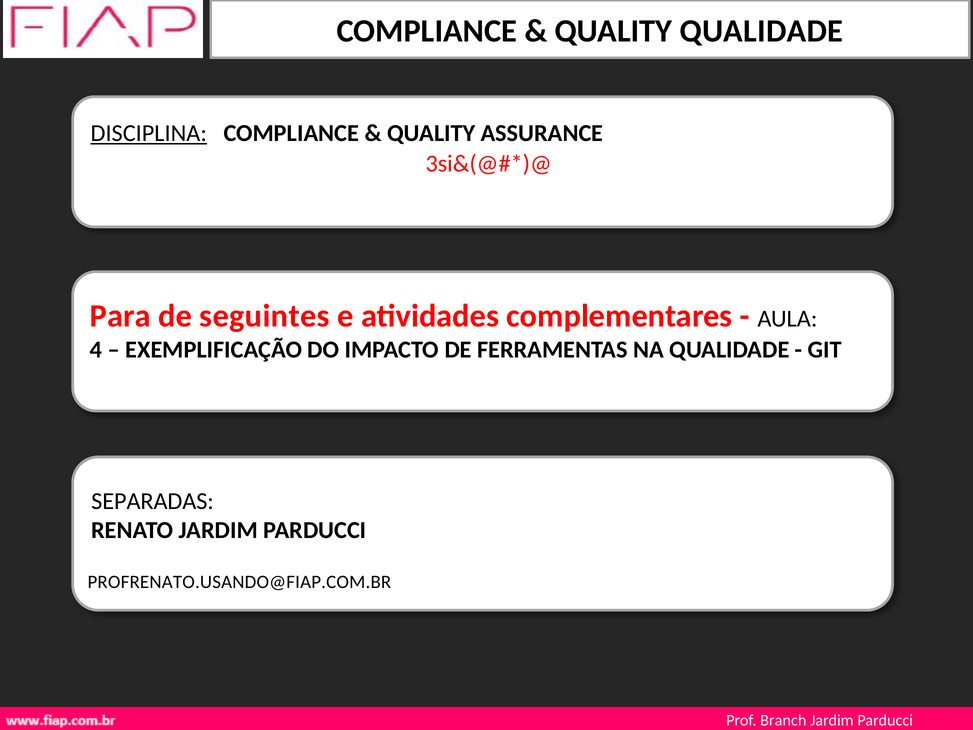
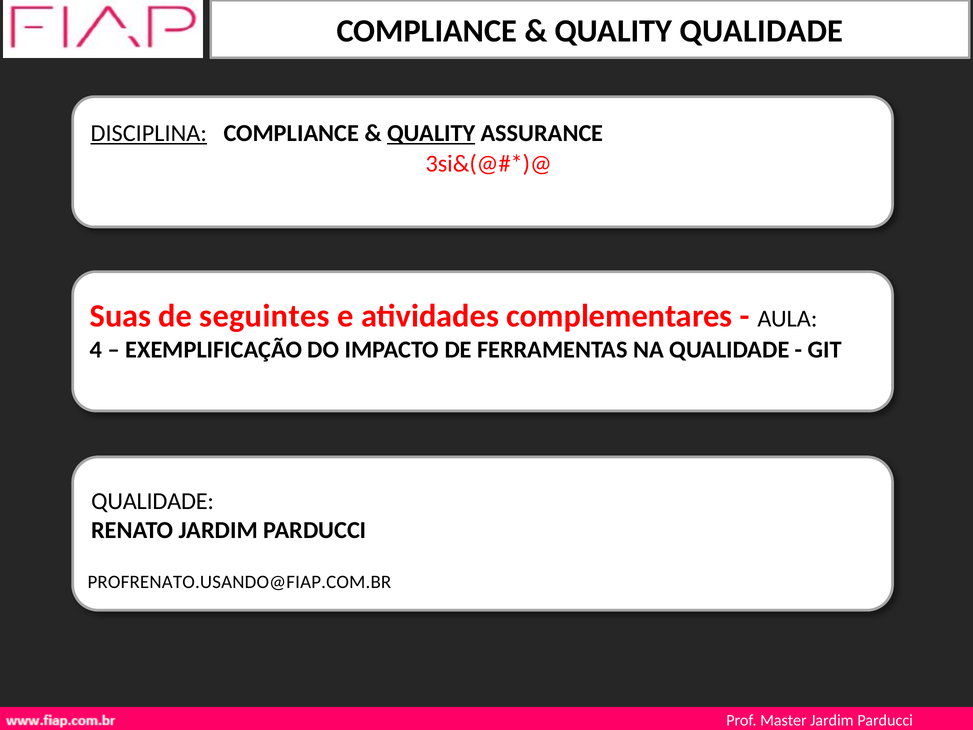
QUALITY underline: none -> present (431, 133)
Para: Para -> Suas (121, 316)
SEPARADAS: SEPARADAS -> QUALIDADE (153, 501)
Branch: Branch -> Master (783, 720)
